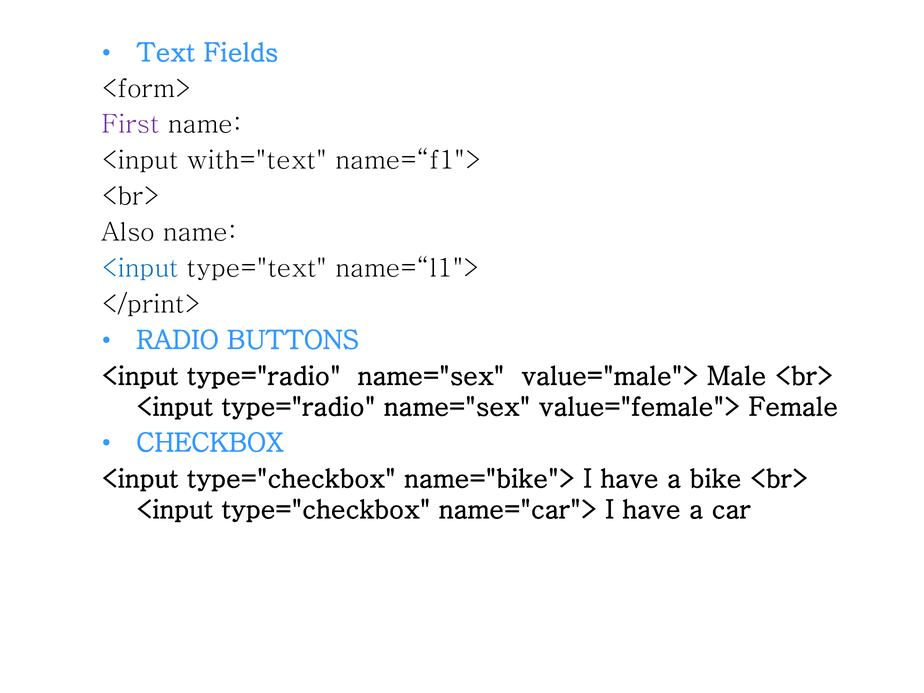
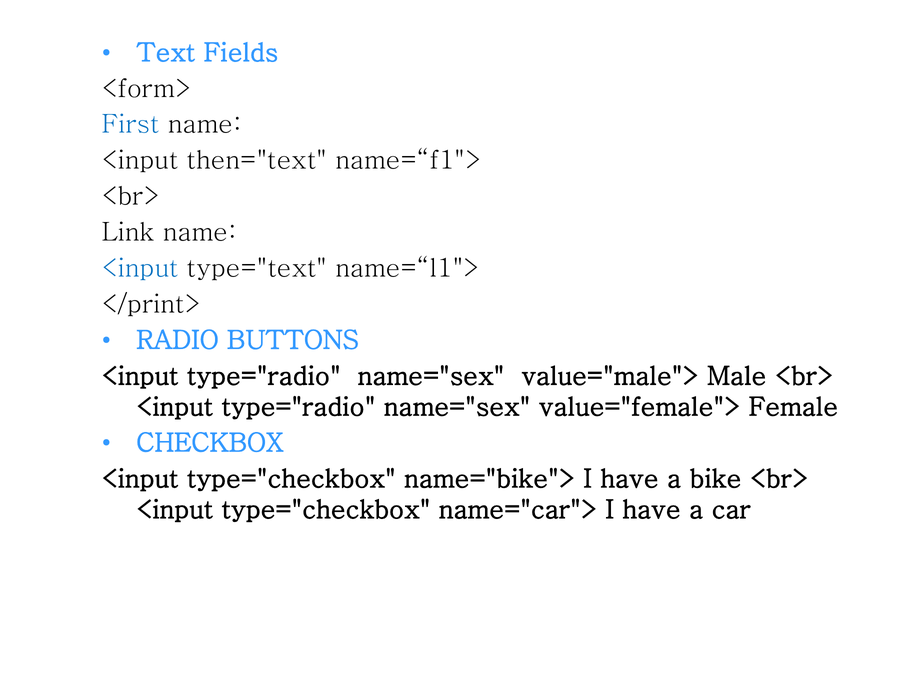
First colour: purple -> blue (131, 125)
with="text: with="text -> then="text (257, 160)
Also: Also -> Link (128, 232)
